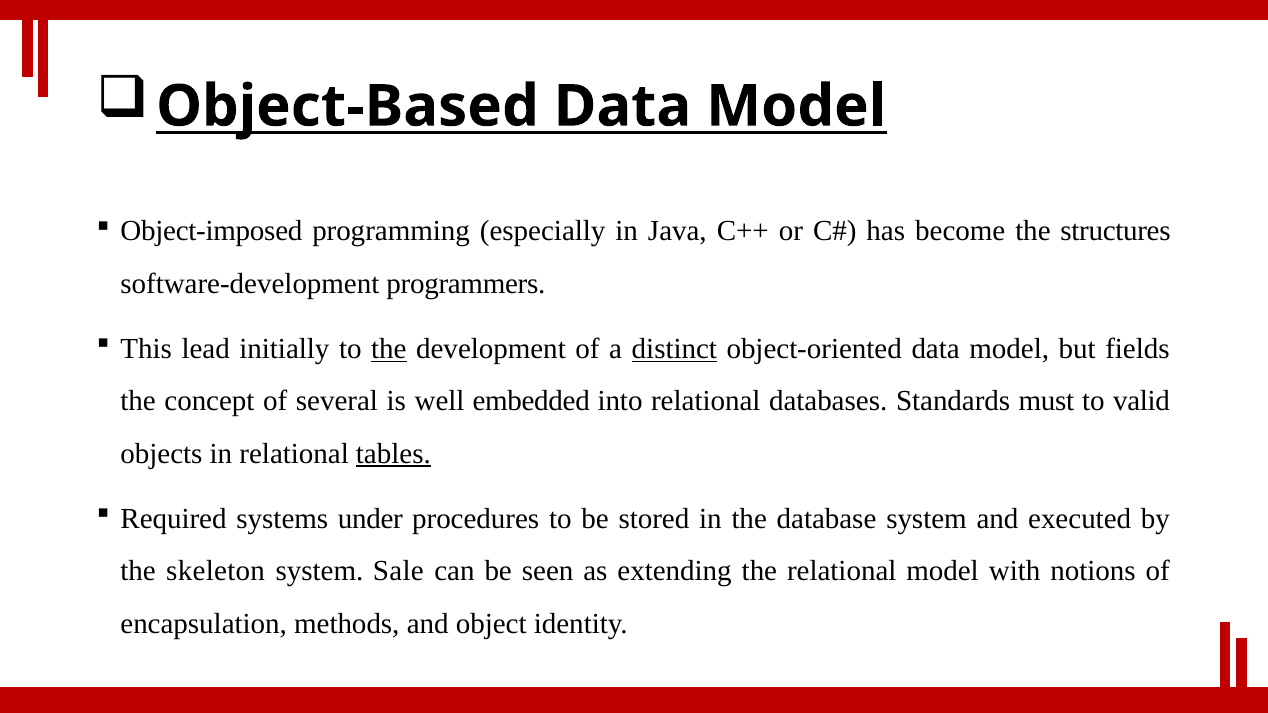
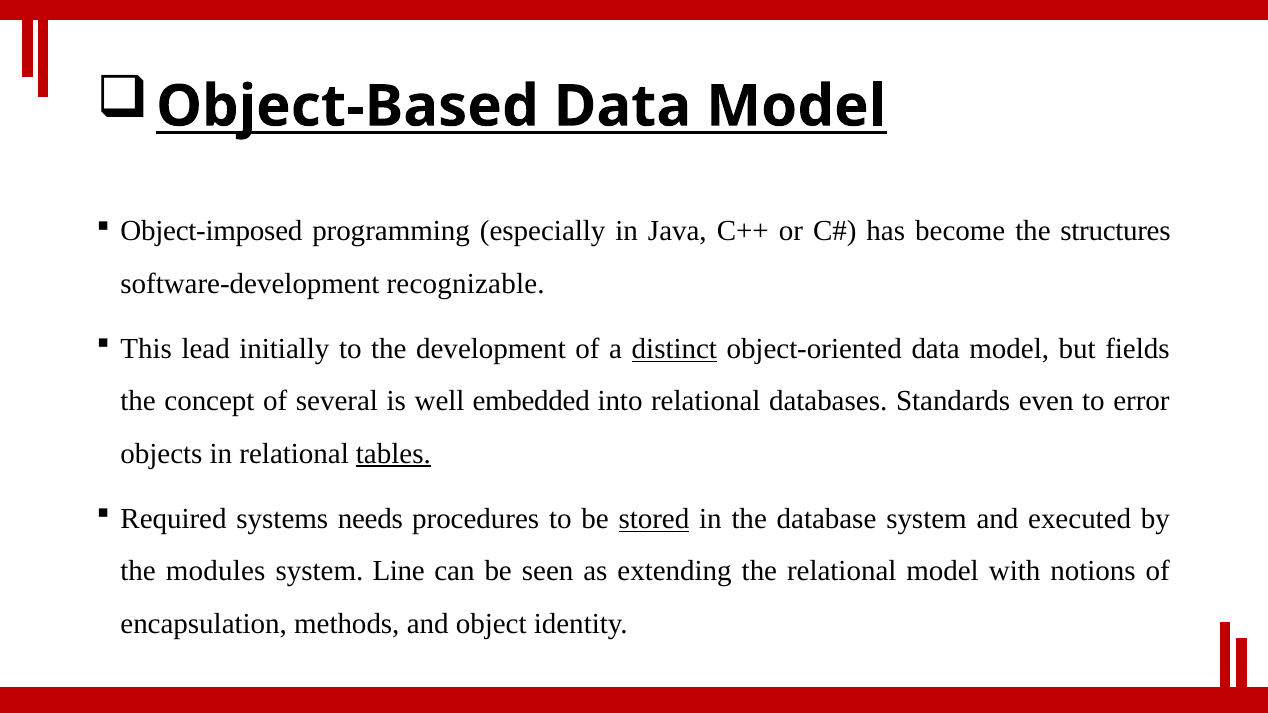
programmers: programmers -> recognizable (466, 284)
the underline: present -> none (389, 349)
must: must -> even (1046, 402)
valid: valid -> error (1141, 402)
under: under -> needs (370, 519)
stored underline: none -> present (654, 519)
skeleton: skeleton -> modules (216, 572)
Sale: Sale -> Line (399, 572)
